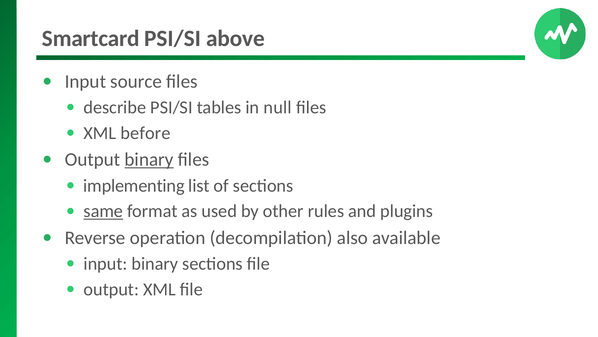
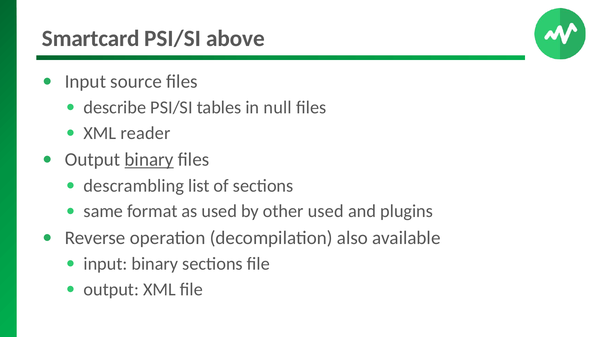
before: before -> reader (145, 133)
implementing: implementing -> descrambling (134, 185)
same underline: present -> none (103, 211)
other rules: rules -> used (326, 211)
